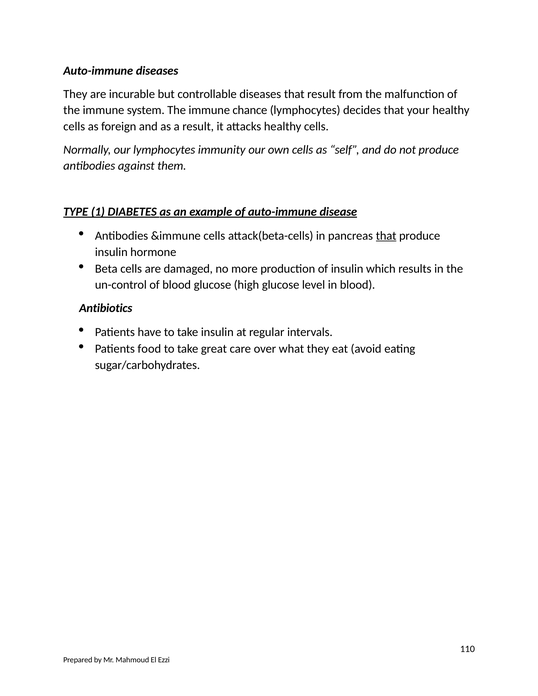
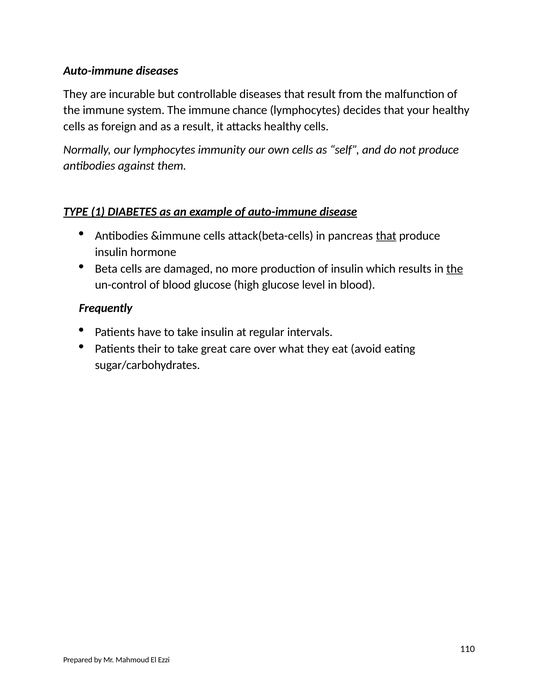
the underline: none -> present (455, 269)
Antibiotics: Antibiotics -> Frequently (106, 308)
food: food -> their (149, 349)
